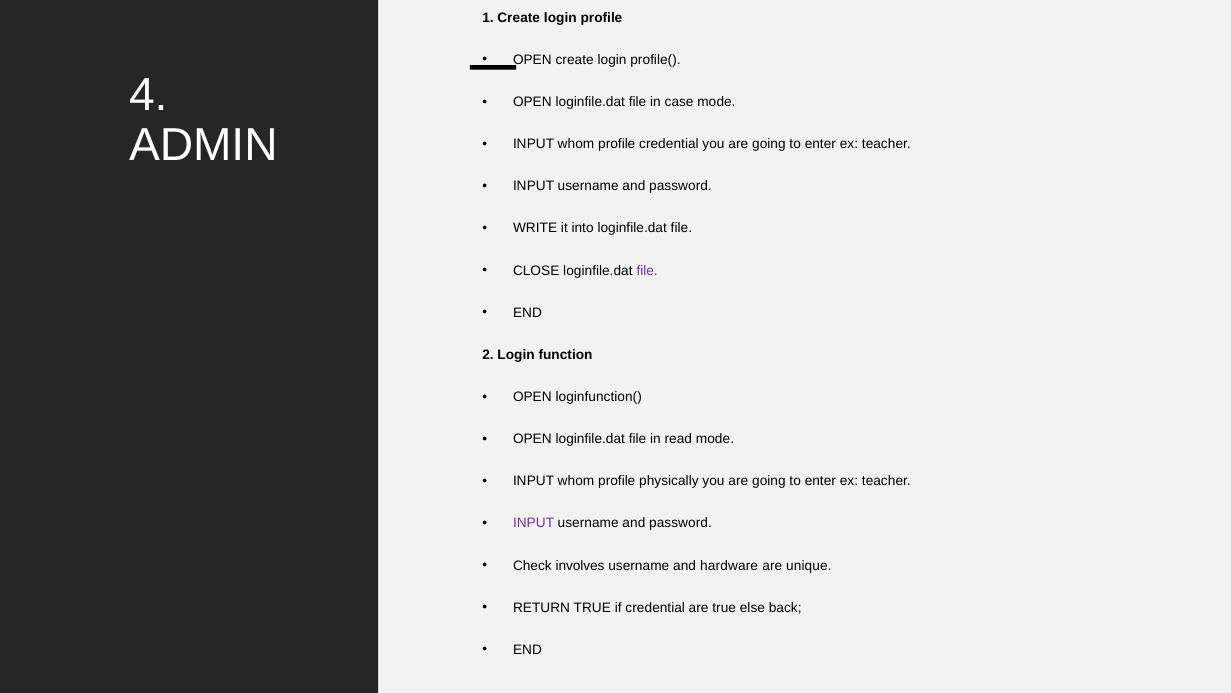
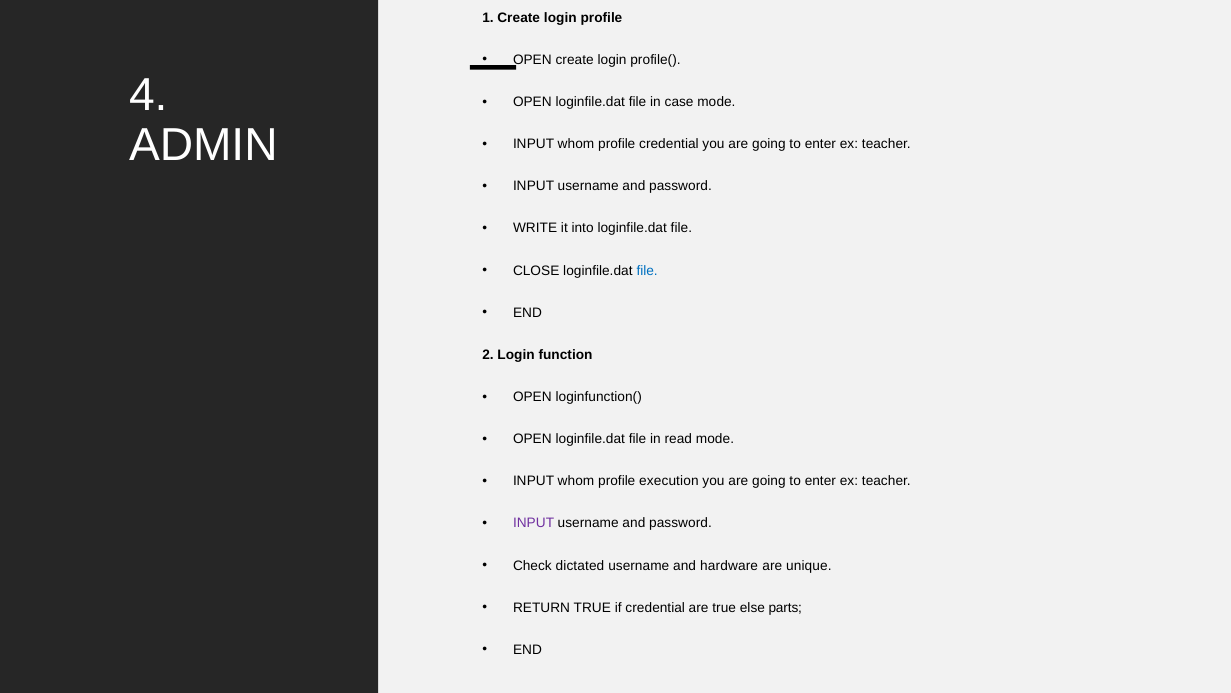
file colour: purple -> blue (647, 270)
physically: physically -> execution (669, 481)
involves: involves -> dictated (580, 565)
back: back -> parts (785, 607)
